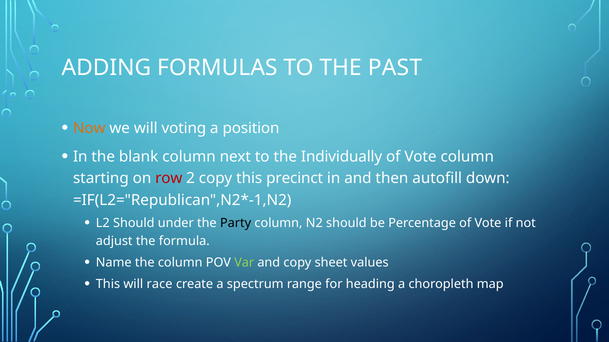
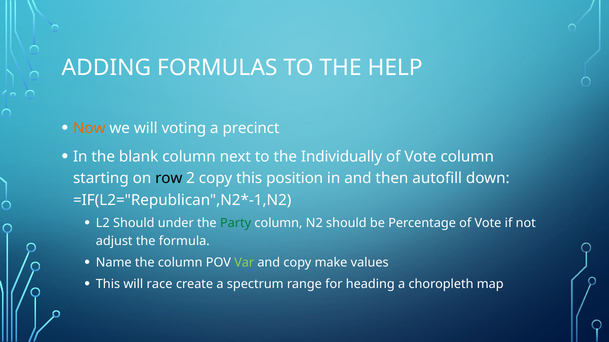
PAST: PAST -> HELP (395, 68)
position: position -> precinct (251, 129)
row colour: red -> black (169, 179)
precinct: precinct -> position (295, 179)
Party colour: black -> green (236, 223)
sheet: sheet -> make (331, 263)
